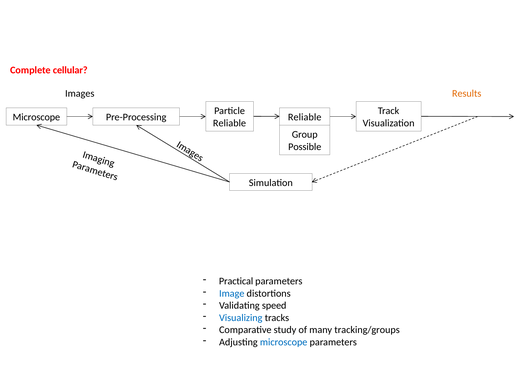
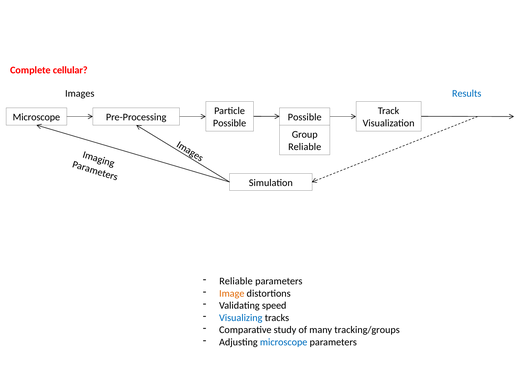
Results colour: orange -> blue (467, 93)
Reliable: Reliable -> Possible (305, 117)
Reliable: Reliable -> Possible (230, 123)
Possible: Possible -> Reliable (305, 147)
Practical: Practical -> Reliable (236, 281)
Image colour: blue -> orange (232, 293)
